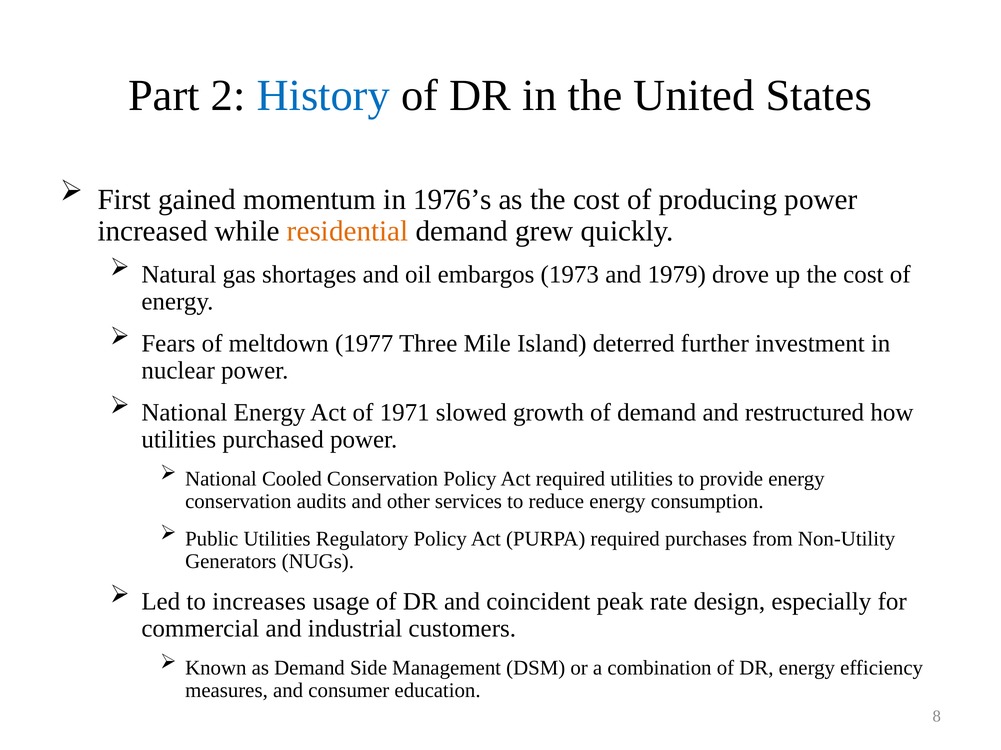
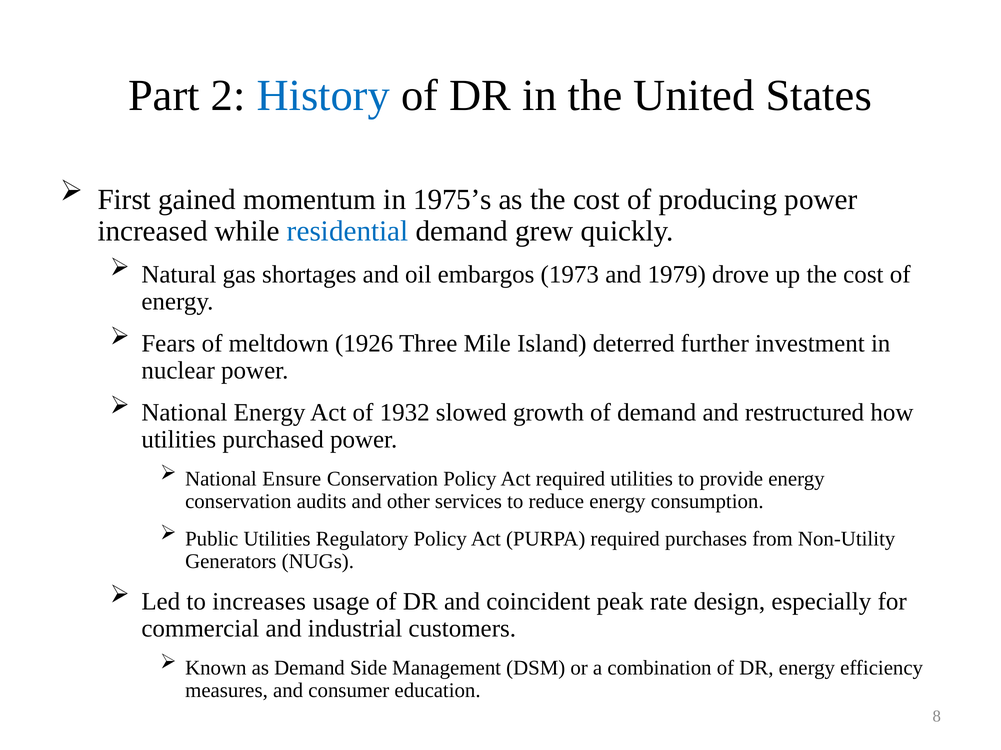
1976’s: 1976’s -> 1975’s (453, 200)
residential colour: orange -> blue (348, 231)
1977: 1977 -> 1926 (364, 344)
1971: 1971 -> 1932 (405, 413)
Cooled: Cooled -> Ensure (292, 479)
